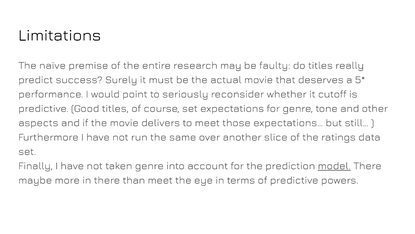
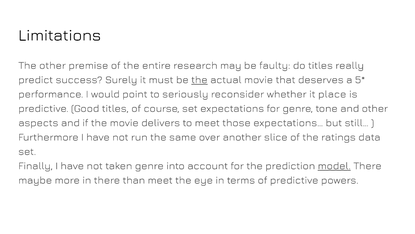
The naïve: naïve -> other (52, 65)
the underline: none -> present (199, 80)
cutoff: cutoff -> place (332, 94)
